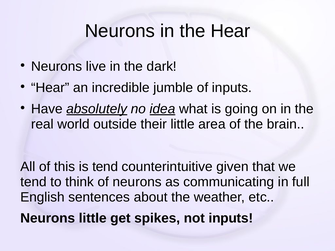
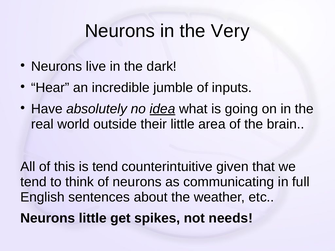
the Hear: Hear -> Very (230, 31)
absolutely underline: present -> none (97, 109)
not inputs: inputs -> needs (231, 219)
